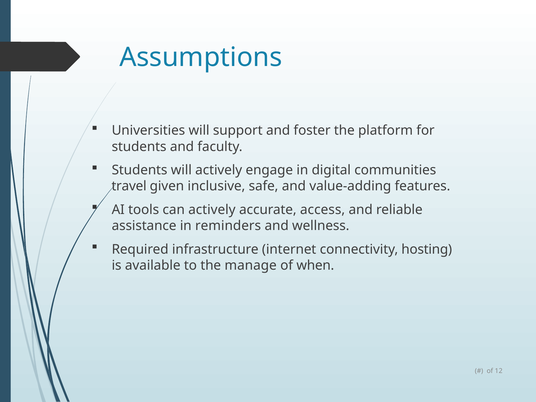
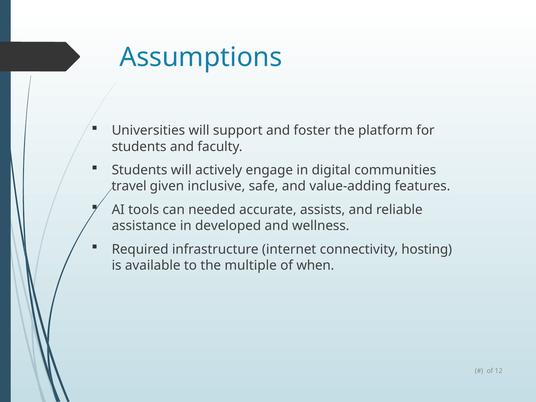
can actively: actively -> needed (212, 210)
access: access -> assists (323, 210)
reminders: reminders -> developed (228, 226)
manage: manage -> multiple (251, 265)
